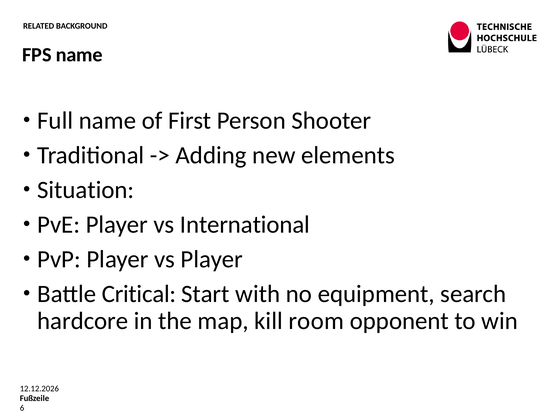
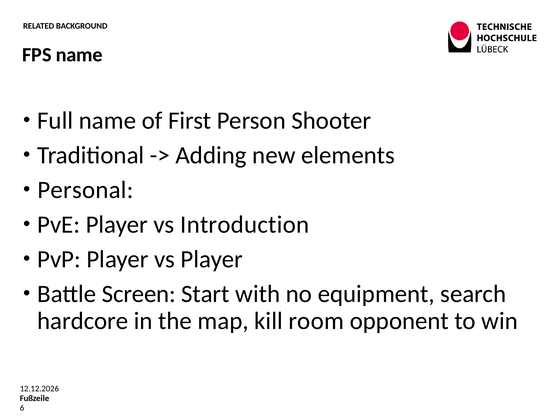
Situation: Situation -> Personal (86, 190)
International: International -> Introduction (245, 225)
Critical: Critical -> Screen (139, 294)
